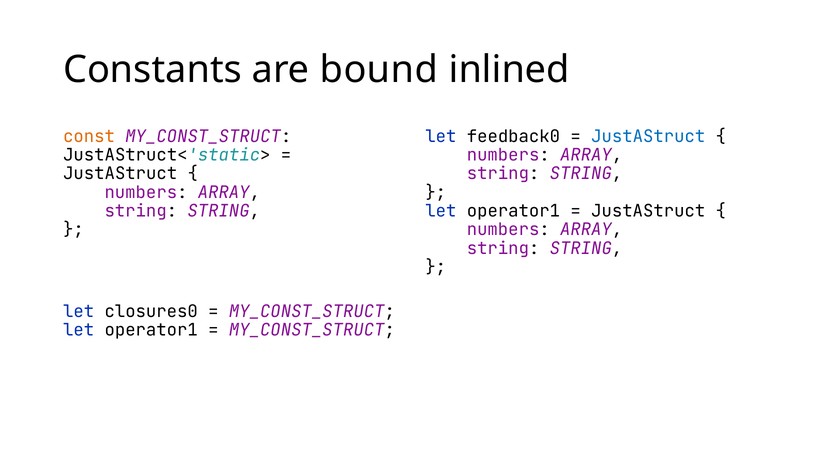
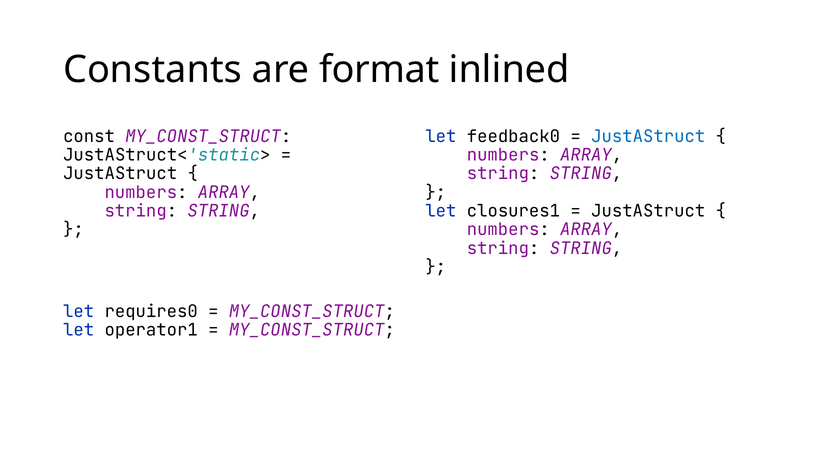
bound: bound -> format (379, 70)
const colour: orange -> black (89, 136)
operator1: operator1 -> closures1 (513, 211)
closures0: closures0 -> requires0 (151, 311)
